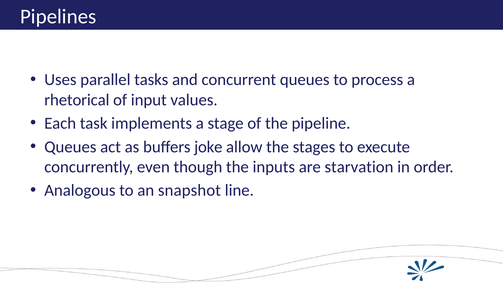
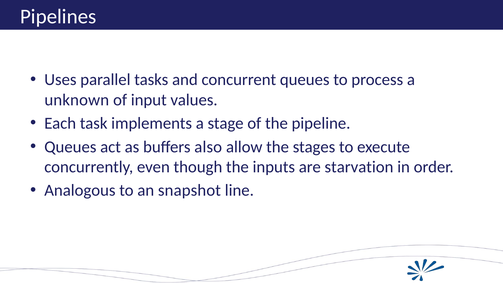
rhetorical: rhetorical -> unknown (77, 100)
joke: joke -> also (208, 147)
